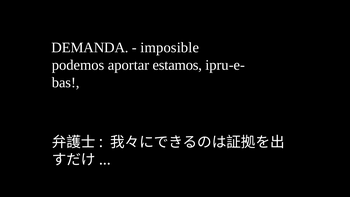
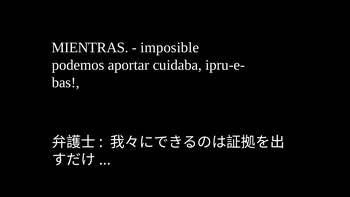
DEMANDA: DEMANDA -> MIENTRAS (90, 48)
estamos: estamos -> cuidaba (177, 65)
